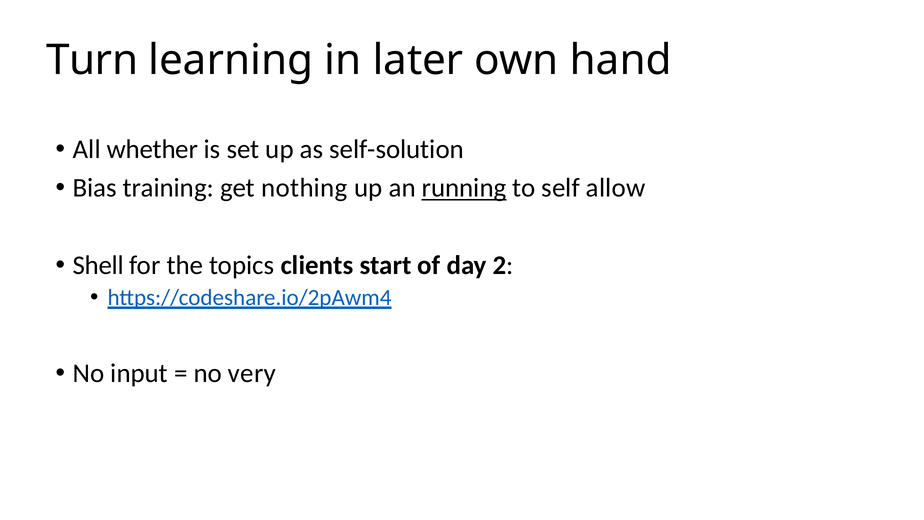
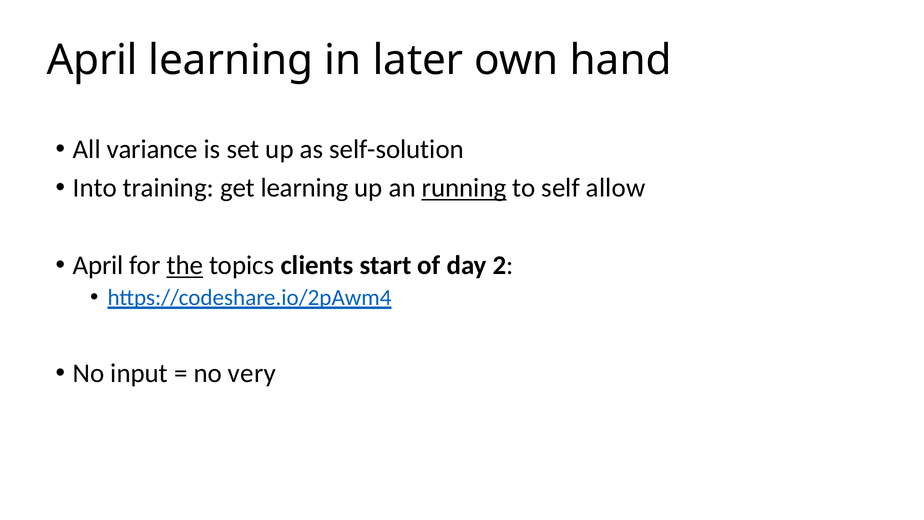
Turn: Turn -> April (92, 60)
whether: whether -> variance (152, 149)
Bias: Bias -> Into (95, 188)
get nothing: nothing -> learning (305, 188)
Shell: Shell -> April (98, 265)
the underline: none -> present (185, 265)
